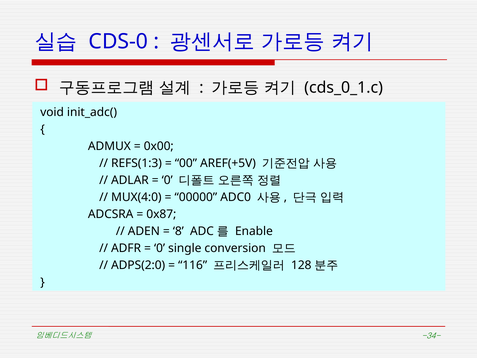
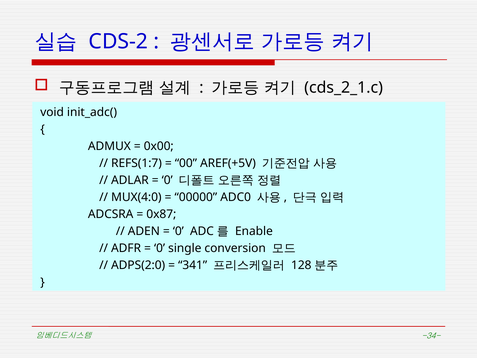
CDS-0: CDS-0 -> CDS-2 (118, 41)
cds_0_1.c: cds_0_1.c -> cds_2_1.c (344, 88)
REFS(1:3: REFS(1:3 -> REFS(1:7 (136, 163)
8: 8 -> 0 (178, 231)
116: 116 -> 341 (193, 265)
